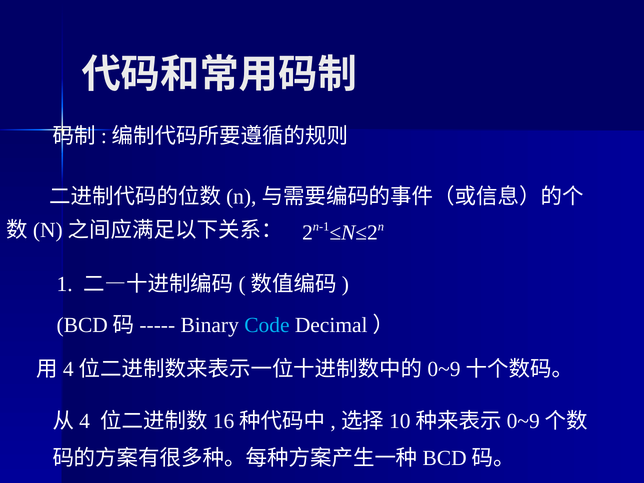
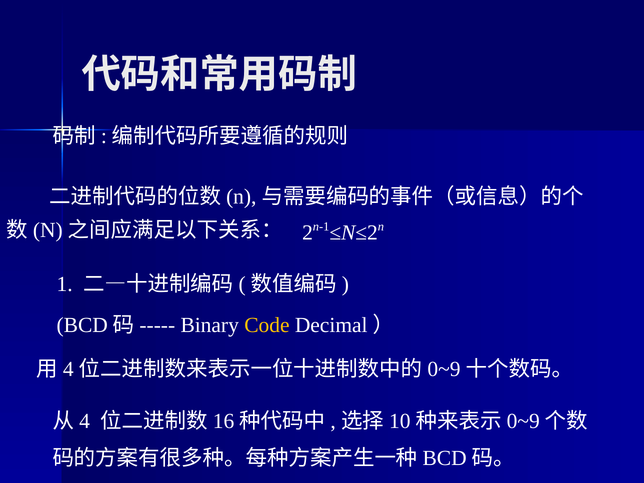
Code colour: light blue -> yellow (267, 325)
